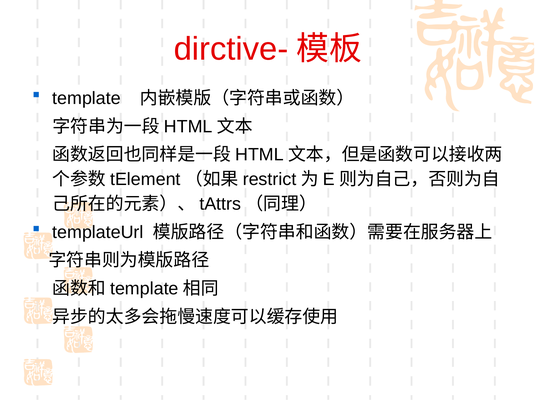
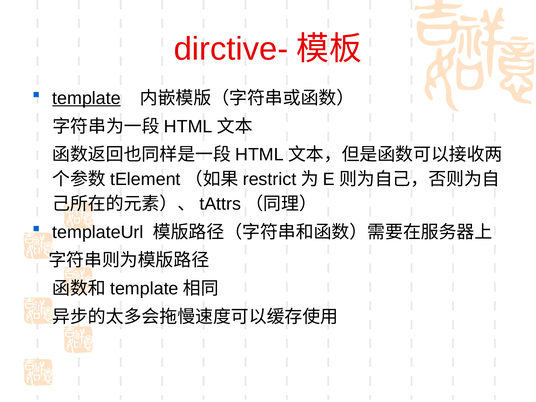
template underline: none -> present (86, 98)
